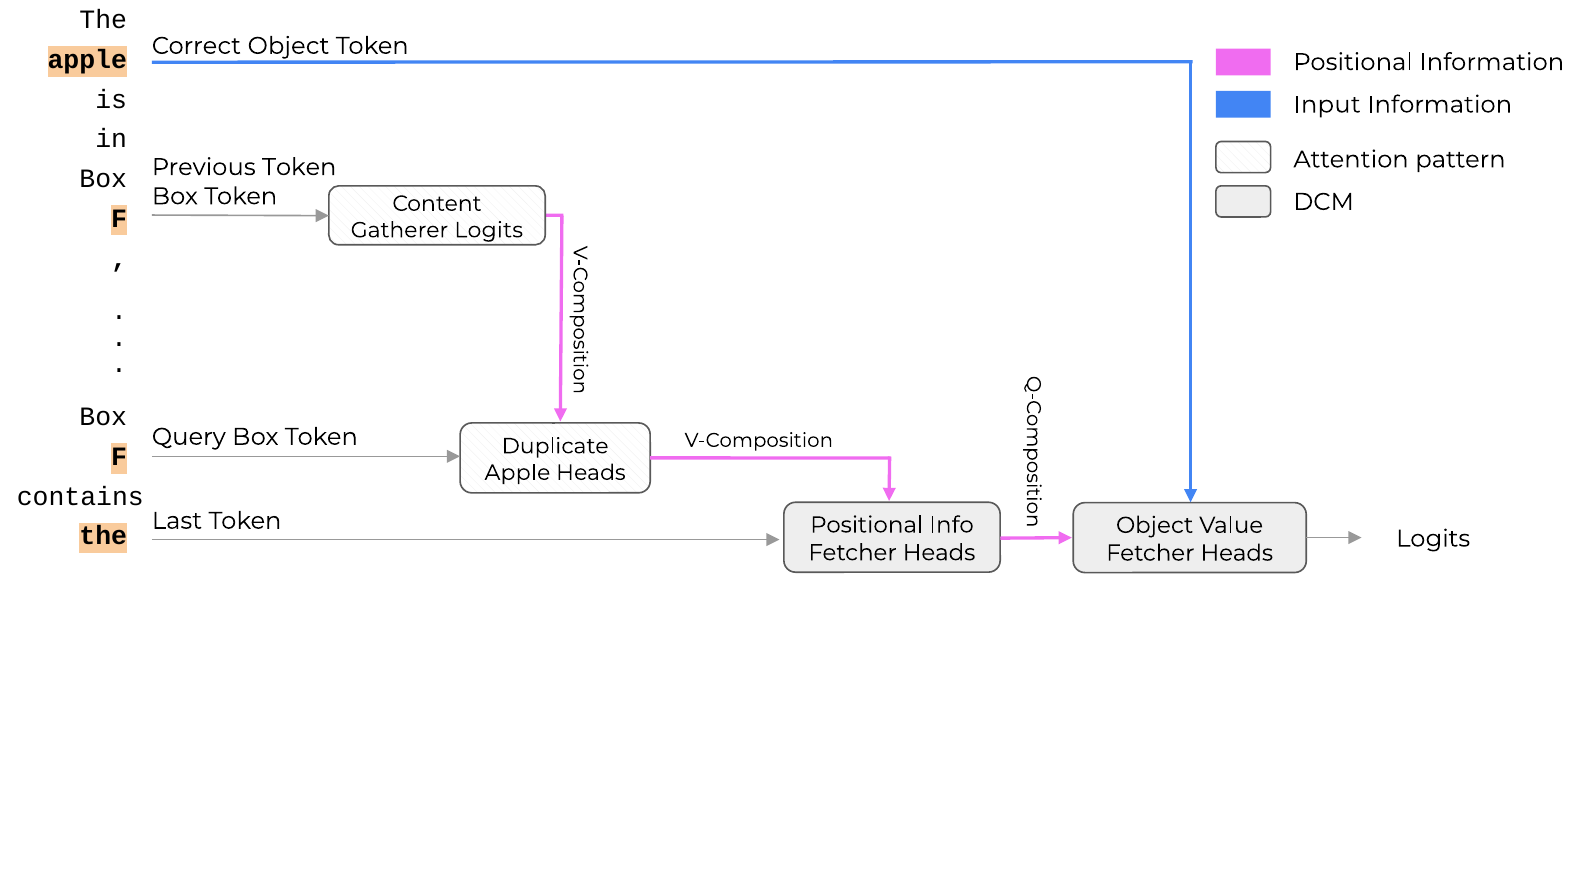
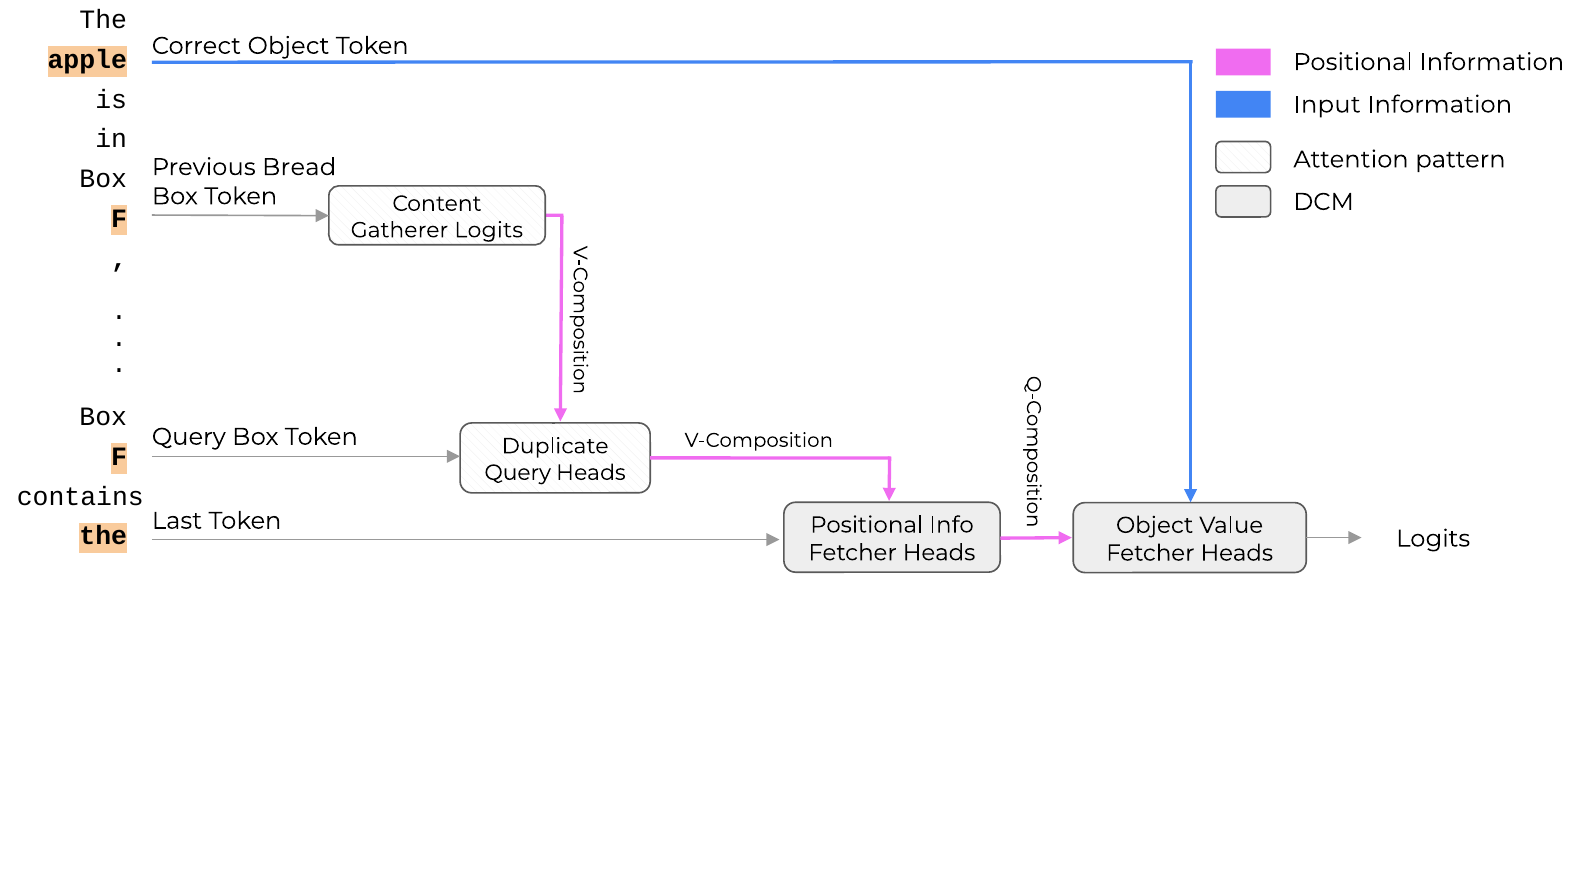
Previous Token: Token -> Bread (299, 167)
Apple: Apple -> Query (518, 473)
